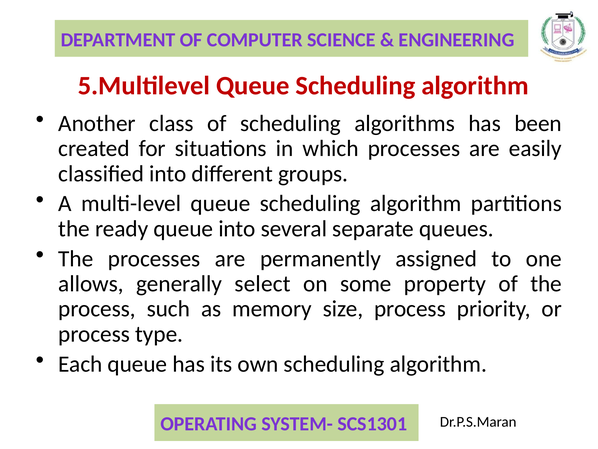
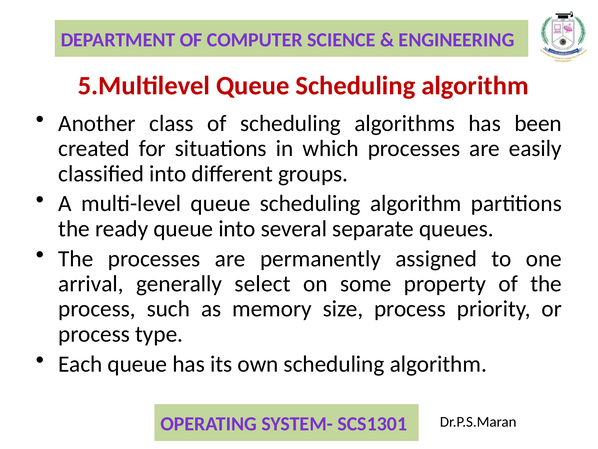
allows: allows -> arrival (91, 284)
